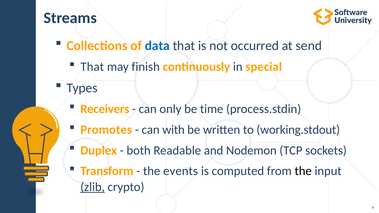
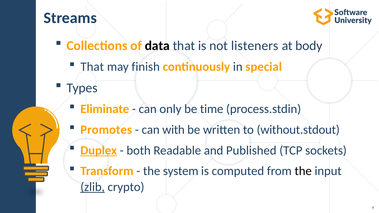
data colour: blue -> black (157, 46)
occurred: occurred -> listeners (255, 46)
send: send -> body (309, 46)
Receivers: Receivers -> Eliminate (105, 109)
working.stdout: working.stdout -> without.stdout (298, 130)
Duplex underline: none -> present (99, 150)
Nodemon: Nodemon -> Published (251, 150)
events: events -> system (181, 171)
